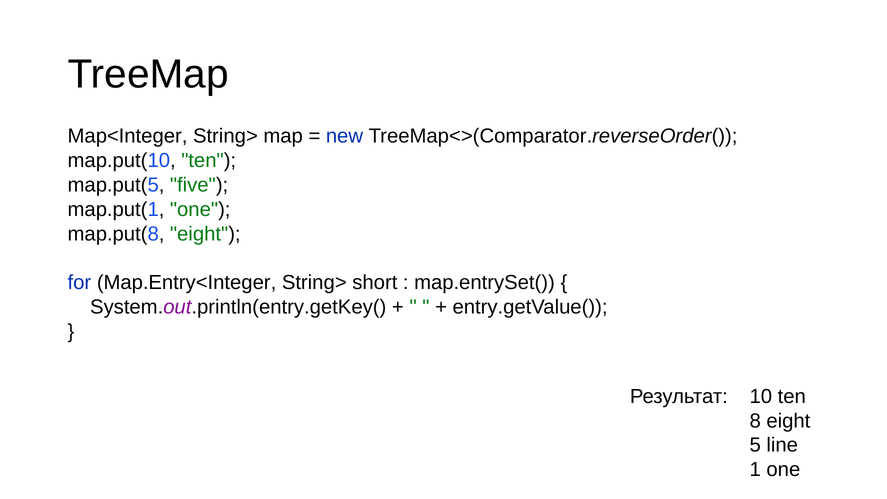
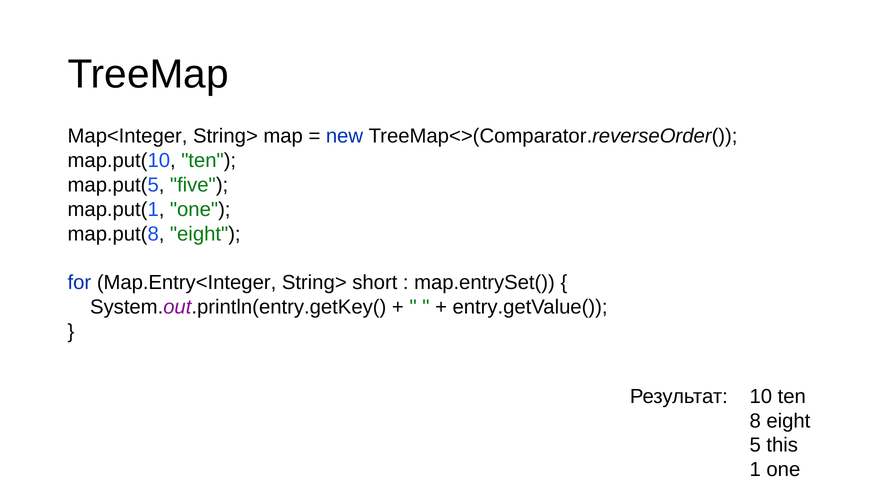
line: line -> this (782, 445)
